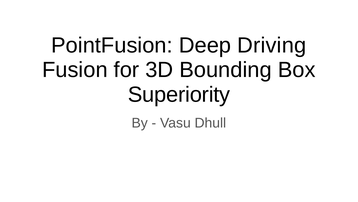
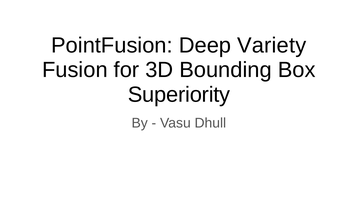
Driving: Driving -> Variety (272, 45)
